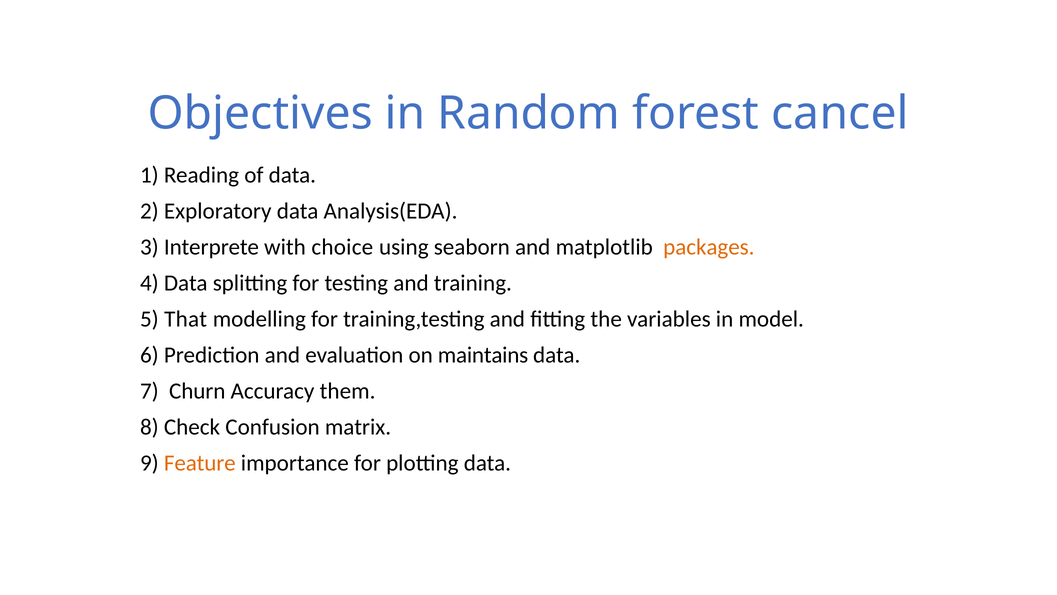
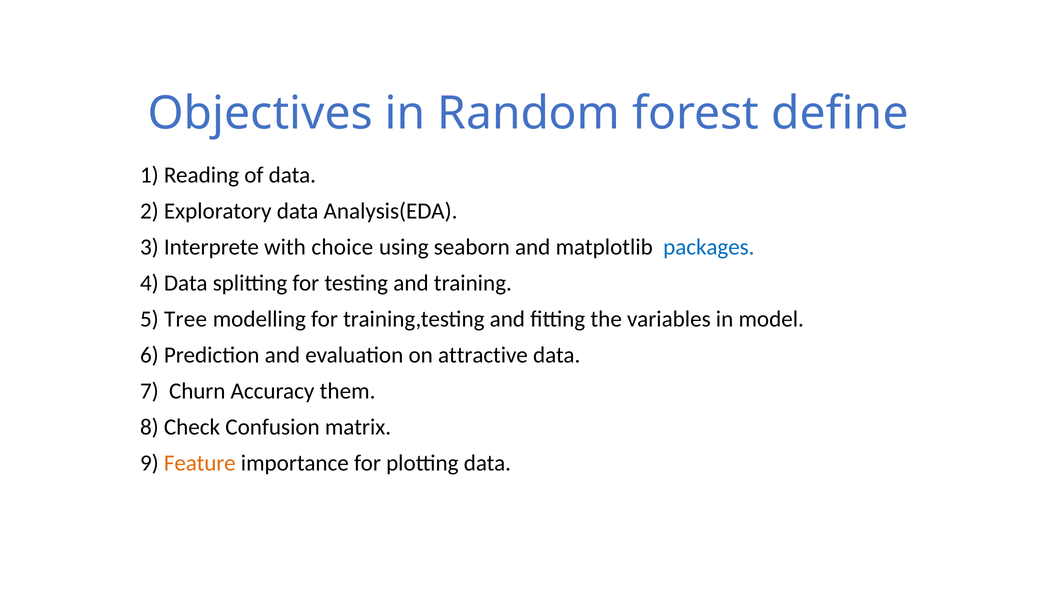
cancel: cancel -> define (840, 113)
packages colour: orange -> blue (709, 247)
That: That -> Tree (186, 319)
maintains: maintains -> attractive (483, 355)
